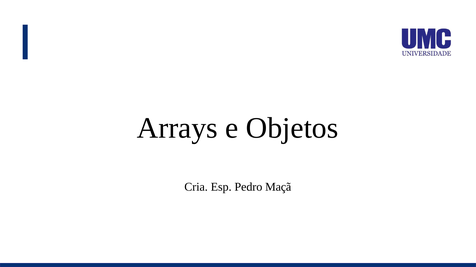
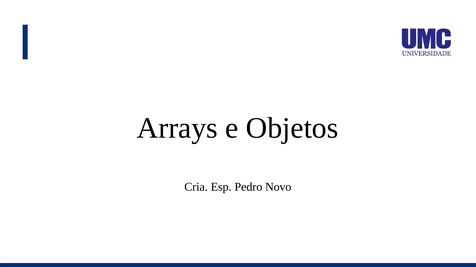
Maçã: Maçã -> Novo (278, 187)
